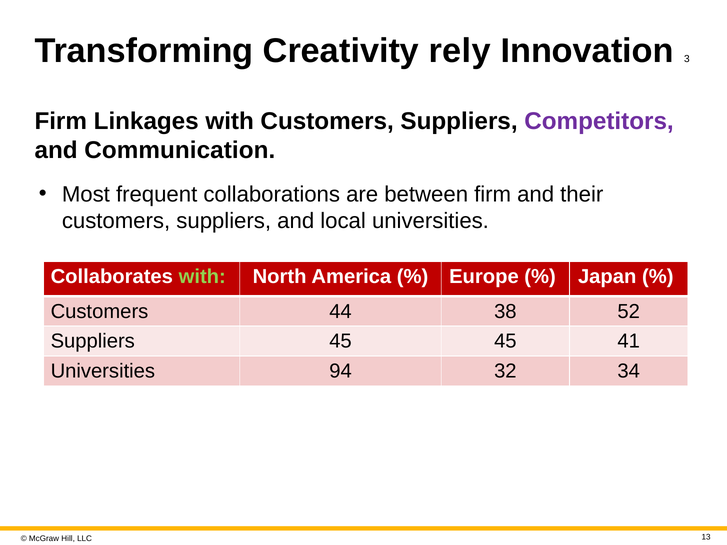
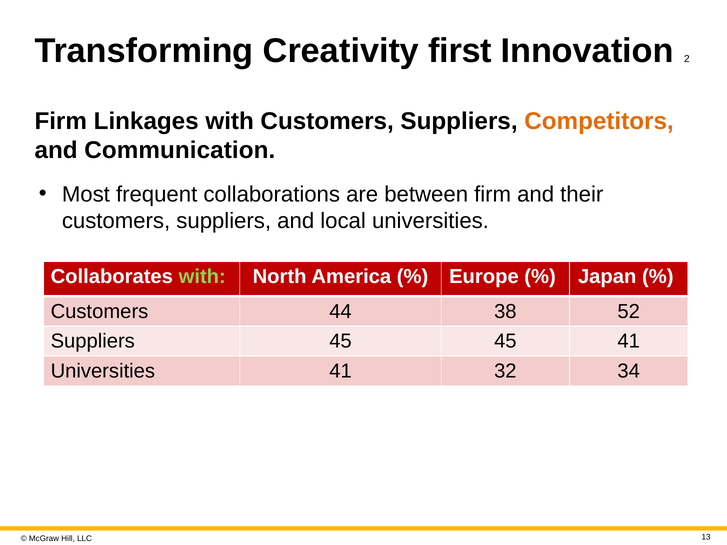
rely: rely -> first (460, 51)
3: 3 -> 2 (687, 59)
Competitors colour: purple -> orange (599, 121)
Universities 94: 94 -> 41 (341, 371)
